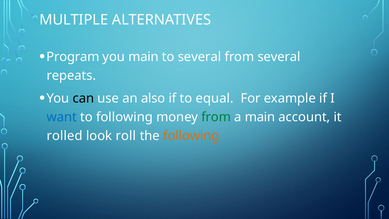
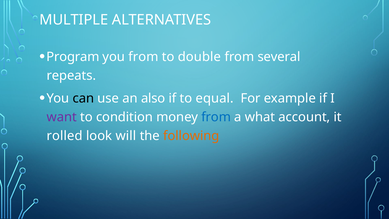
you main: main -> from (143, 57)
to several: several -> double (199, 57)
want colour: blue -> purple (62, 117)
to following: following -> condition (124, 117)
from colour: green -> blue (216, 117)
a main: main -> what (260, 117)
roll: roll -> will (126, 136)
